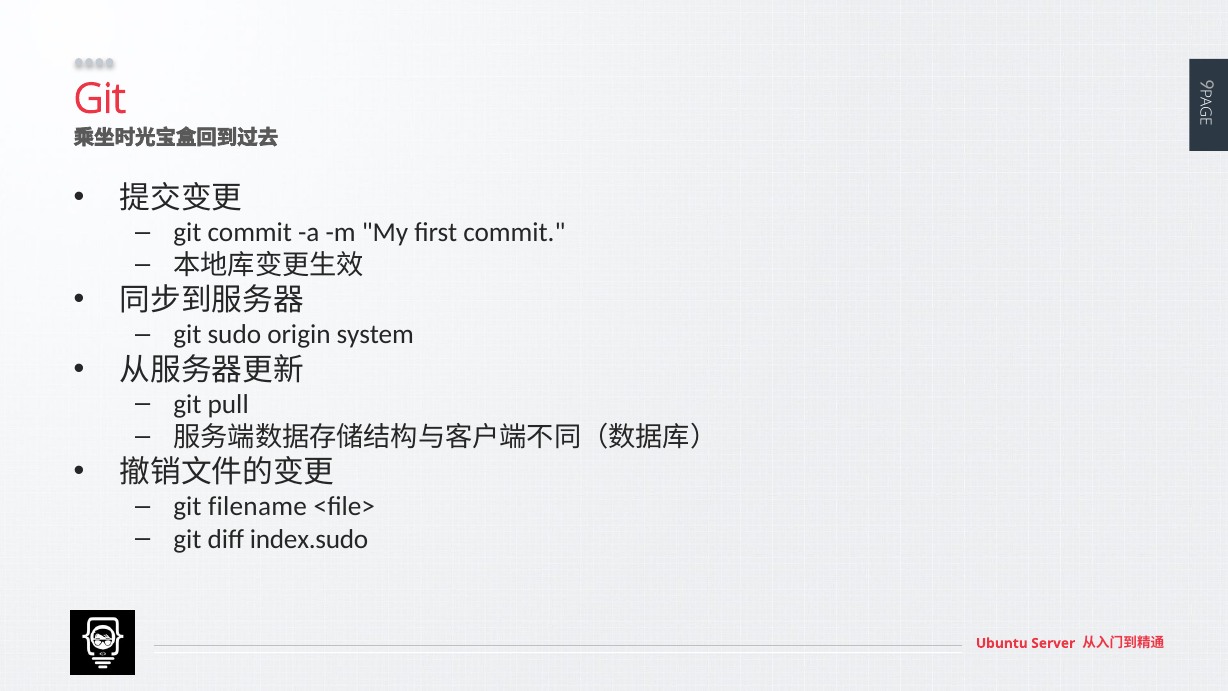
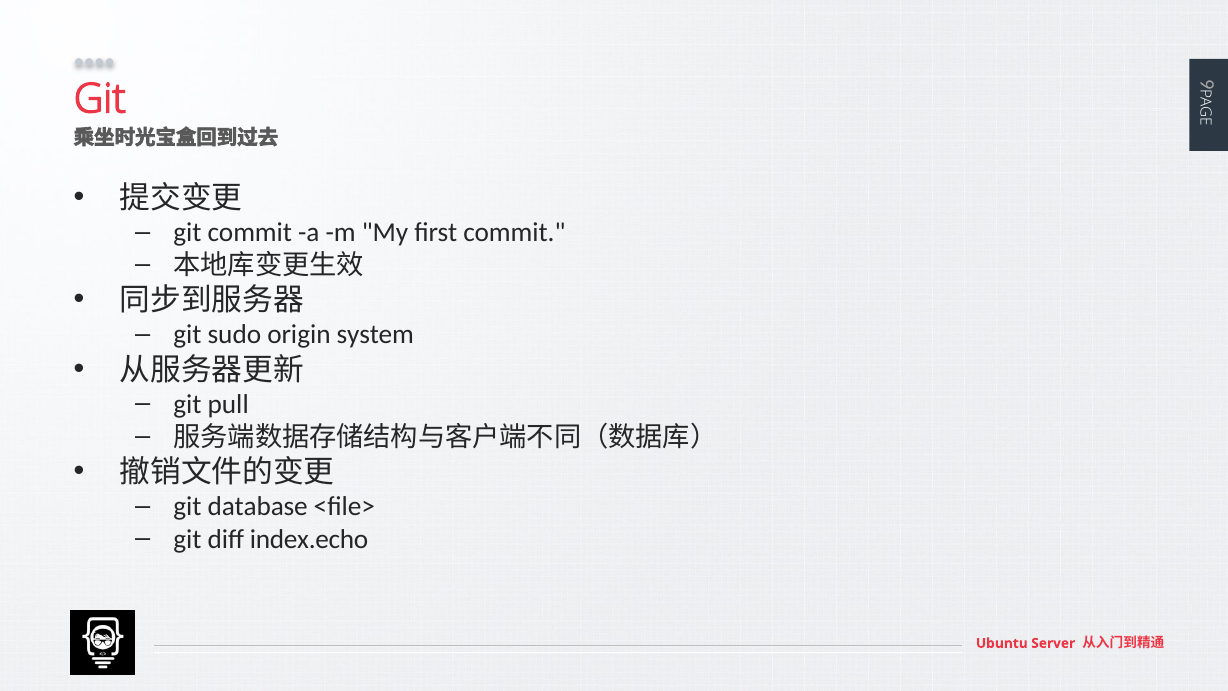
filename: filename -> database (258, 507)
index.sudo: index.sudo -> index.echo (309, 539)
